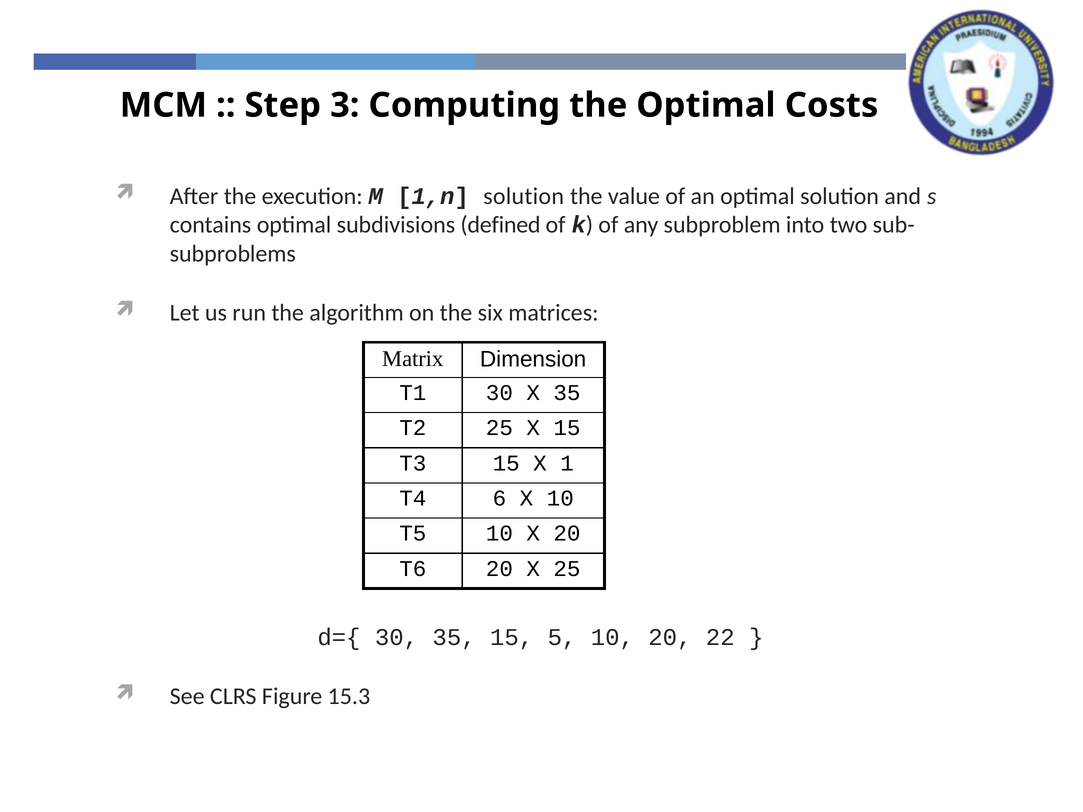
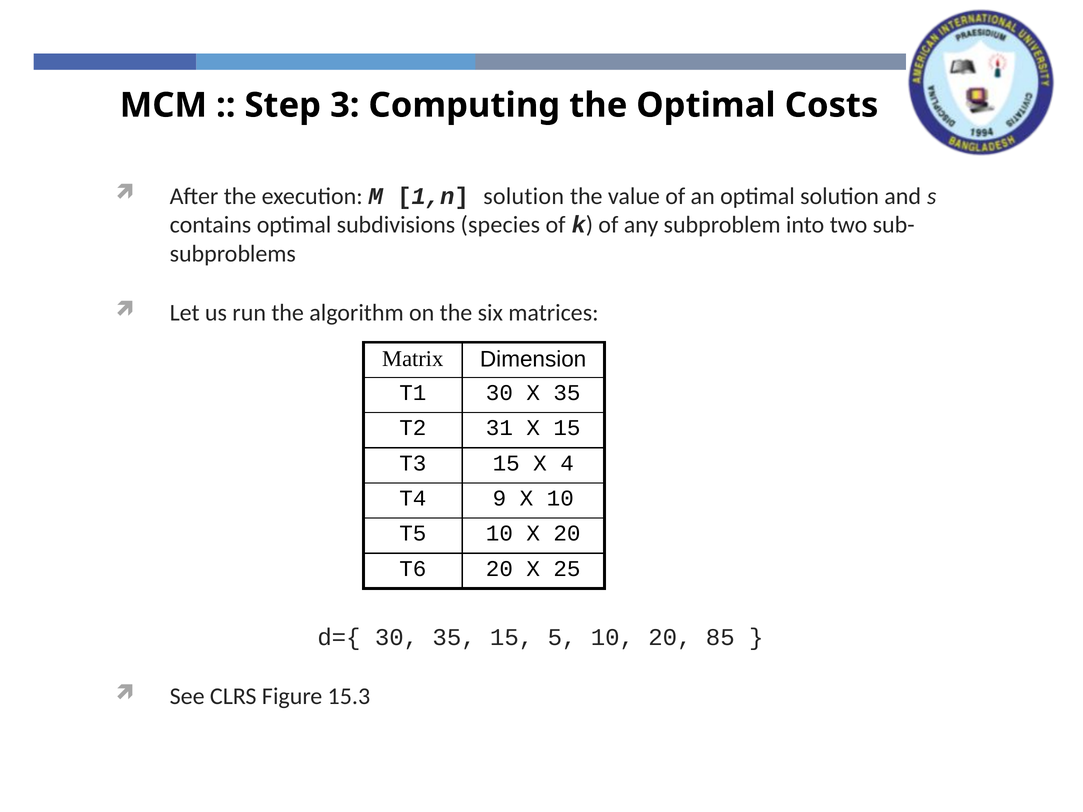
defined: defined -> species (500, 225)
T2 25: 25 -> 31 (499, 428)
1: 1 -> 4 (567, 463)
6: 6 -> 9 (499, 498)
22: 22 -> 85 (720, 637)
